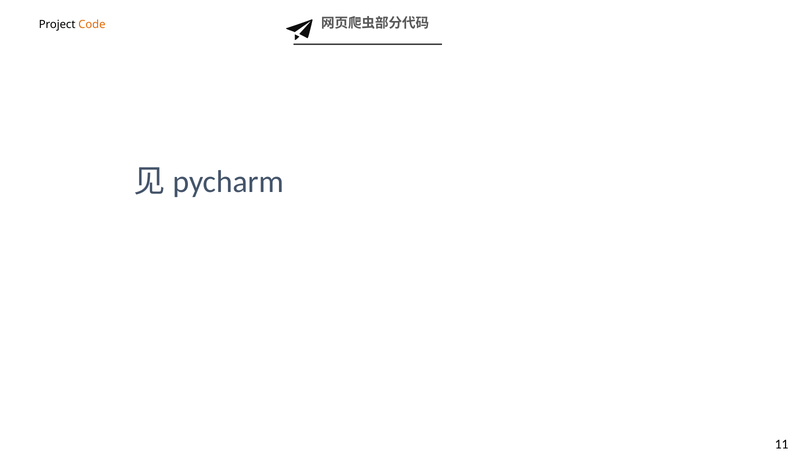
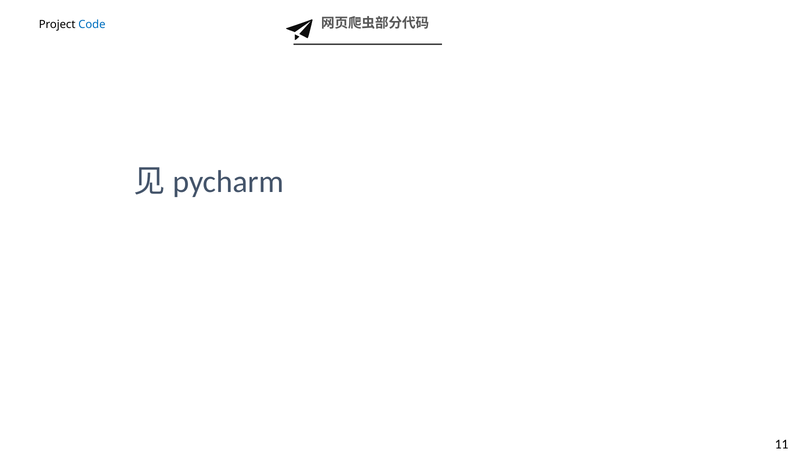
Code colour: orange -> blue (92, 24)
